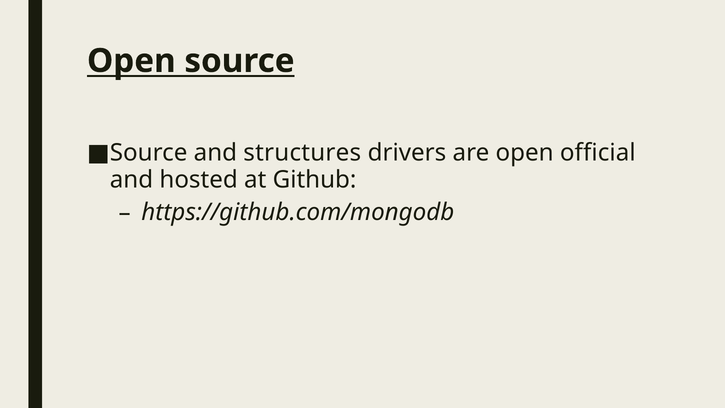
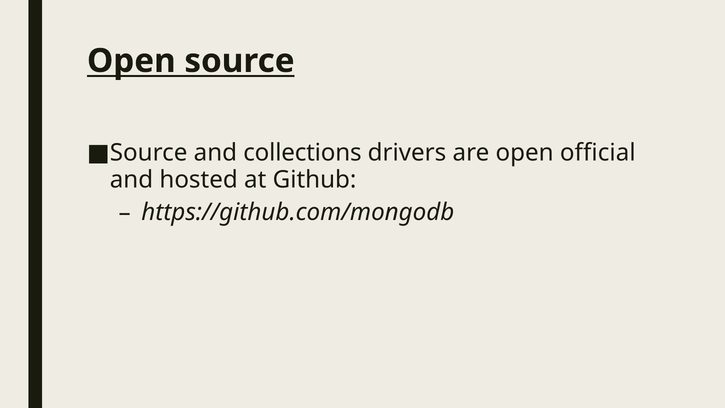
structures: structures -> collections (302, 152)
